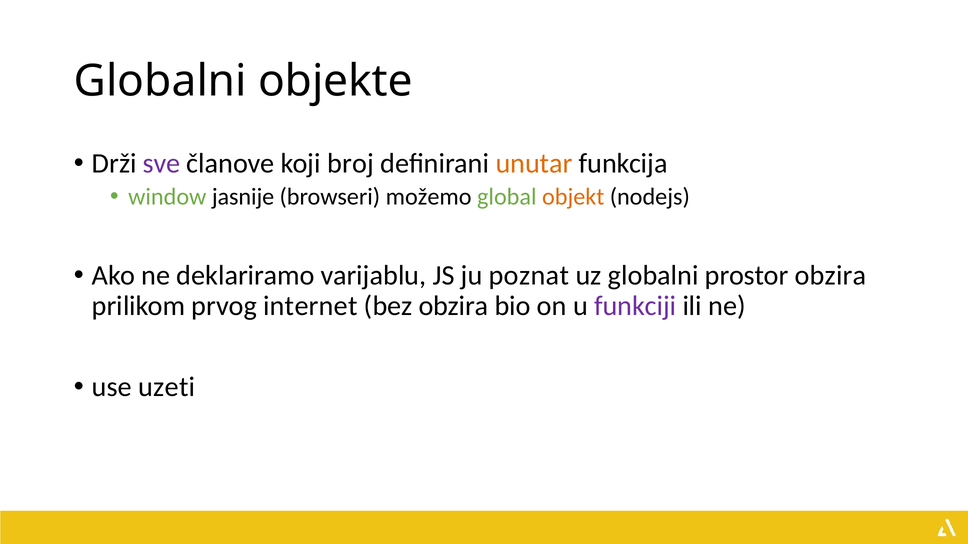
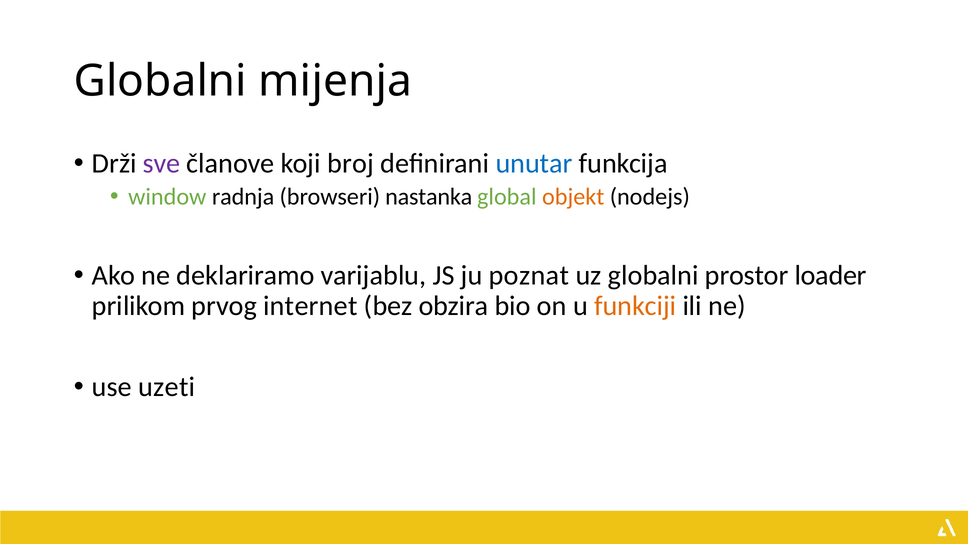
objekte: objekte -> mijenja (335, 81)
unutar colour: orange -> blue (534, 164)
jasnije: jasnije -> radnja (243, 197)
možemo: možemo -> nastanka (429, 197)
prostor obzira: obzira -> loader (831, 276)
funkciji colour: purple -> orange (635, 306)
